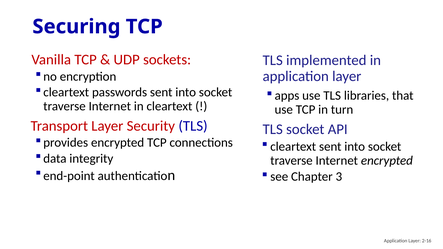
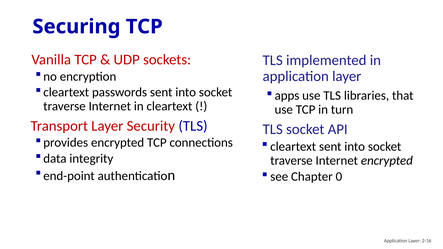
3: 3 -> 0 (339, 177)
